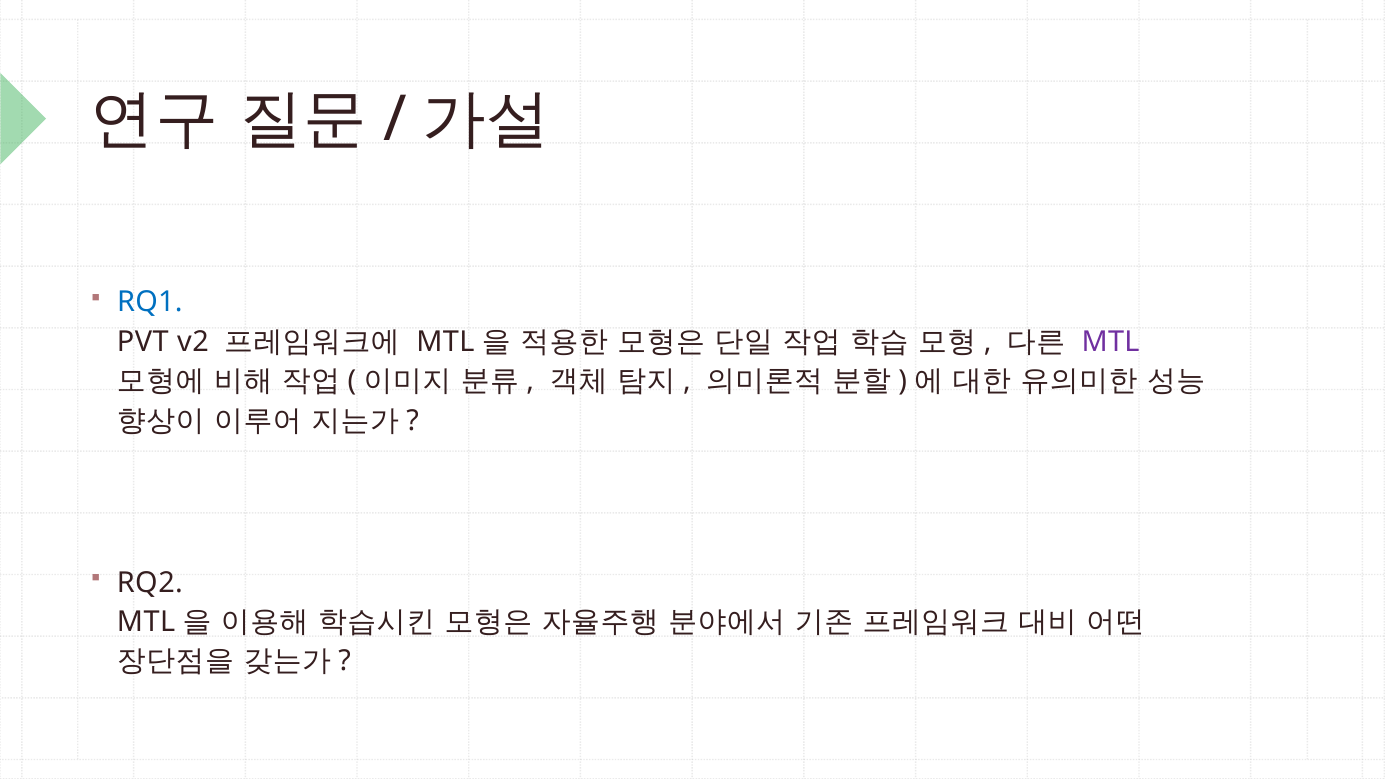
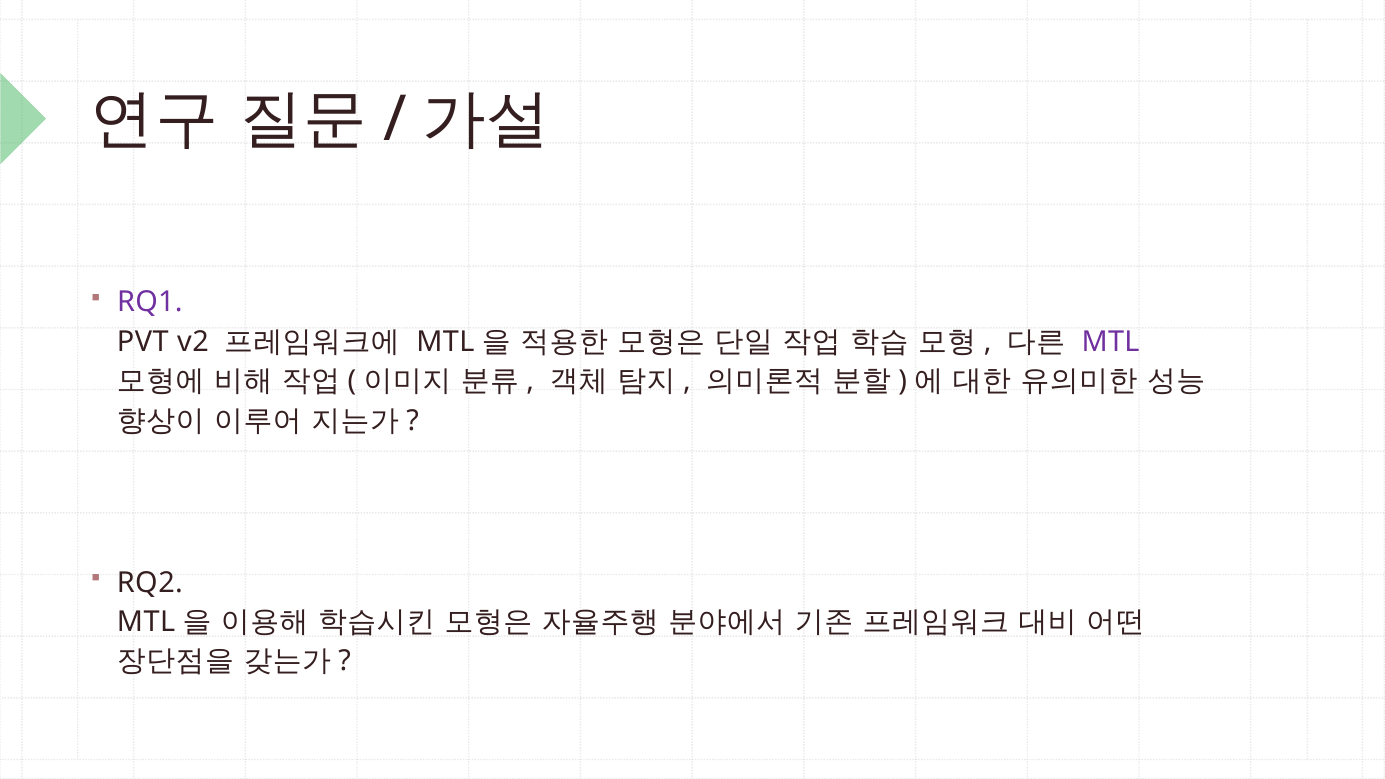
RQ1 colour: blue -> purple (150, 302)
